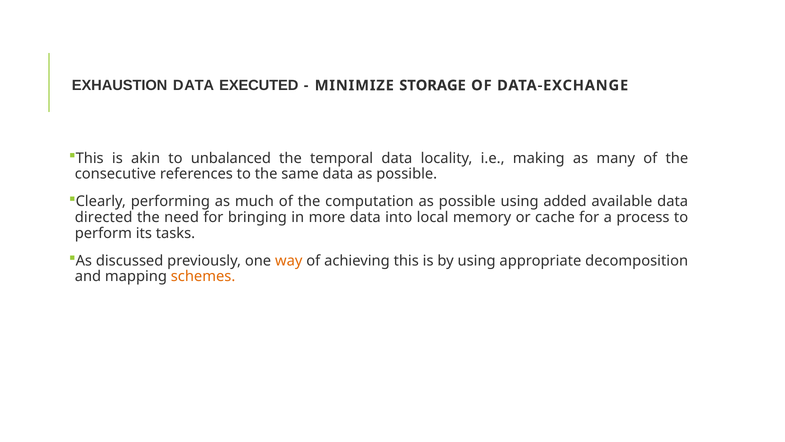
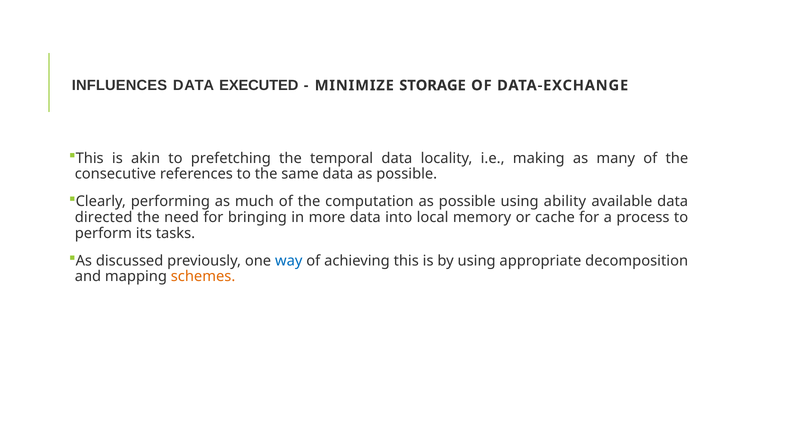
EXHAUSTION: EXHAUSTION -> INFLUENCES (119, 85)
unbalanced: unbalanced -> prefetching (231, 158)
added: added -> ability (565, 201)
way colour: orange -> blue (289, 260)
